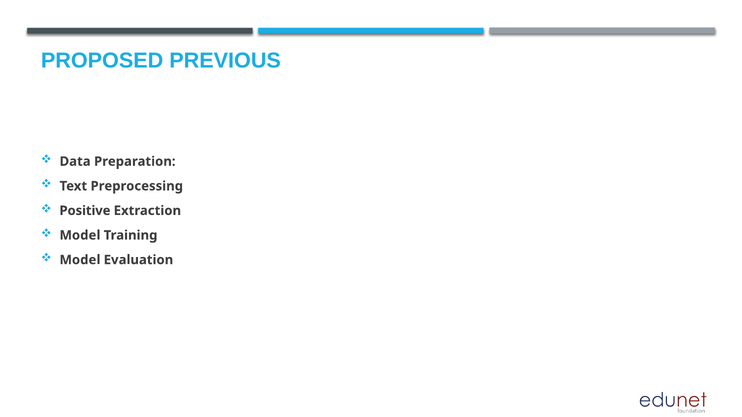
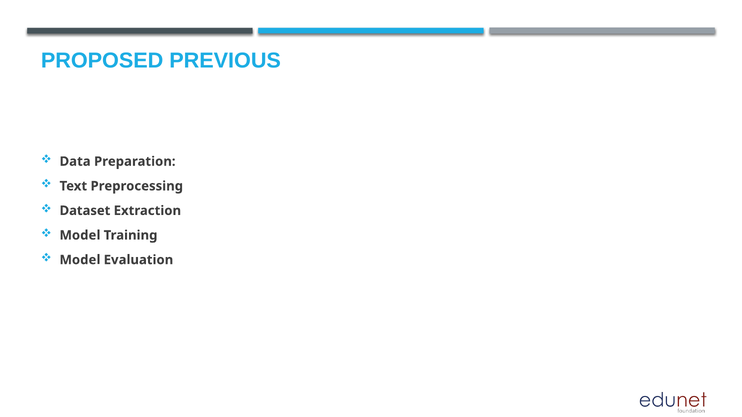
Positive: Positive -> Dataset (85, 211)
